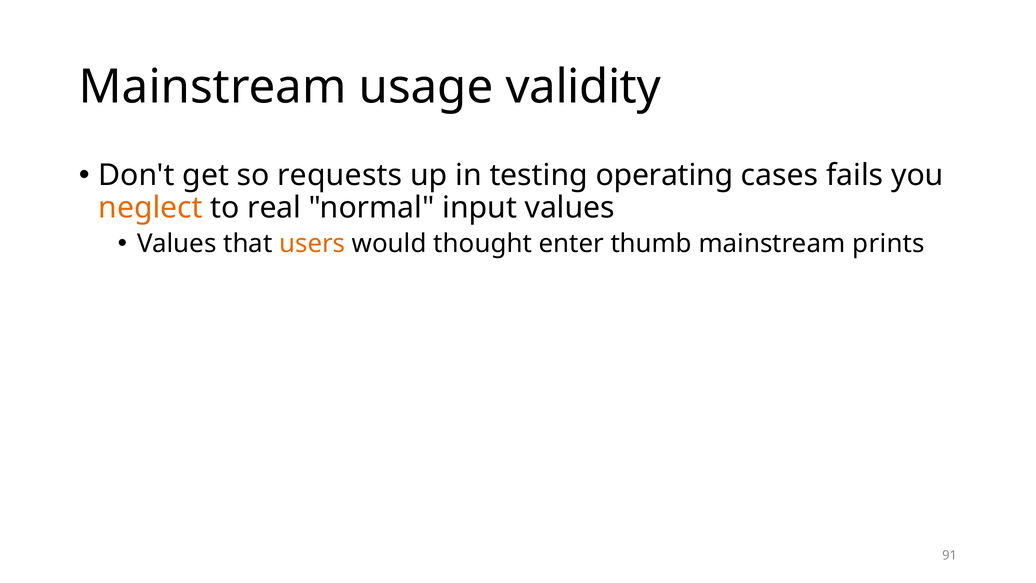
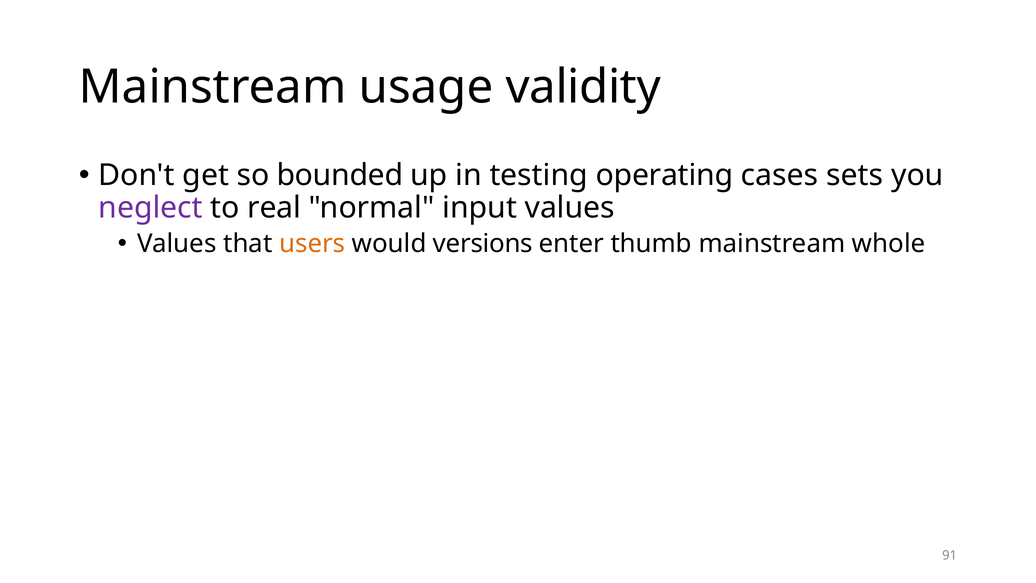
requests: requests -> bounded (340, 175)
fails: fails -> sets (855, 175)
neglect colour: orange -> purple (151, 208)
thought: thought -> versions (483, 244)
prints: prints -> whole (889, 244)
